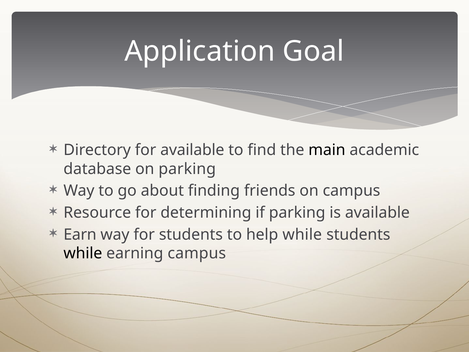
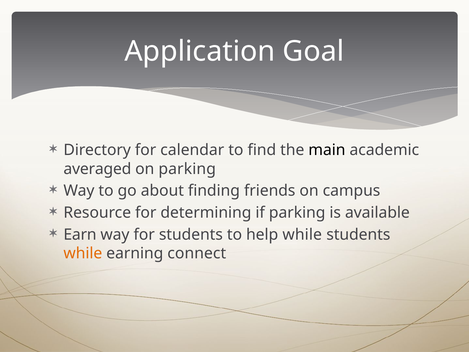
for available: available -> calendar (192, 150)
database: database -> averaged (97, 169)
while colour: black -> orange (83, 253)
earning campus: campus -> connect (197, 253)
